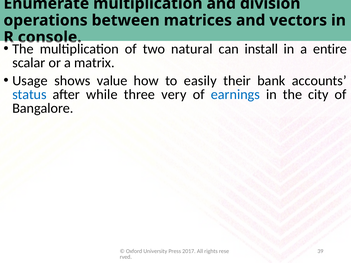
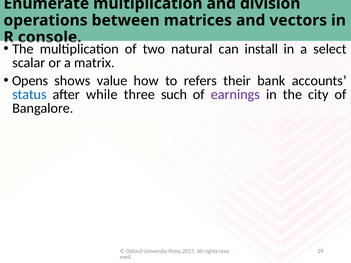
entire: entire -> select (330, 49)
Usage: Usage -> Opens (30, 81)
easily: easily -> refers (200, 81)
very: very -> such (174, 95)
earnings colour: blue -> purple (235, 95)
